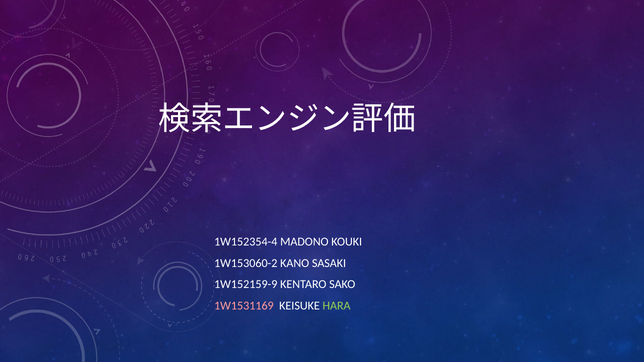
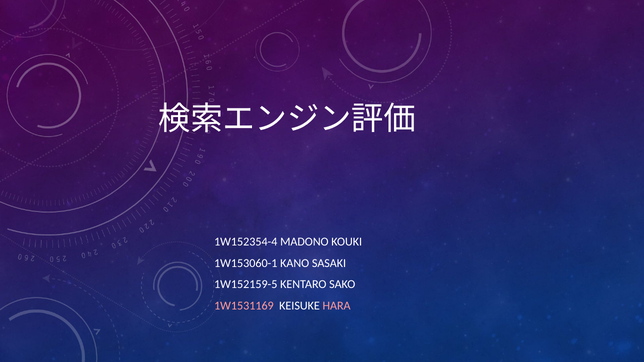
1W153060-2: 1W153060-2 -> 1W153060-1 (246, 263)
1W152159-9: 1W152159-9 -> 1W152159-5 (246, 285)
HARA colour: light green -> pink (337, 306)
